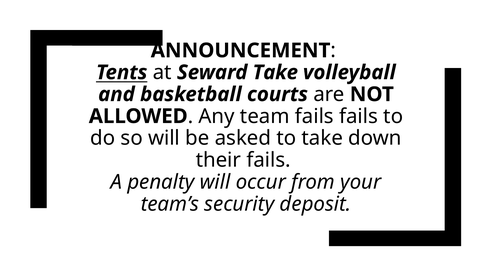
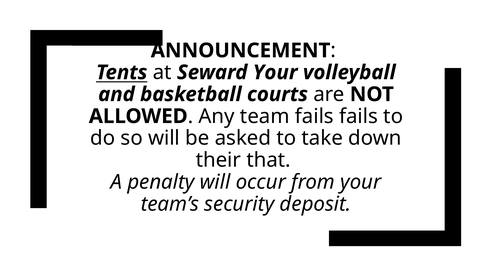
Seward Take: Take -> Your (275, 72)
their fails: fails -> that (269, 160)
